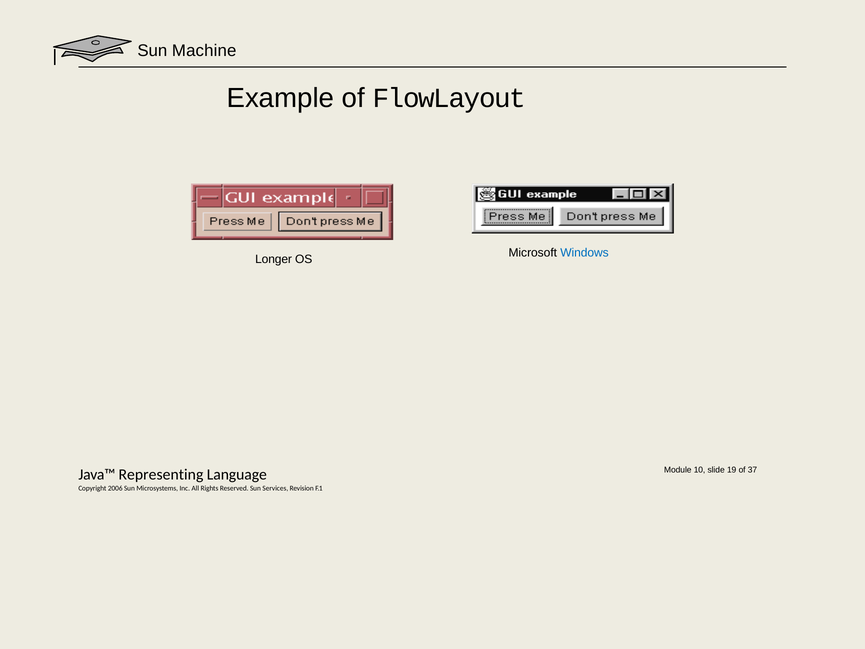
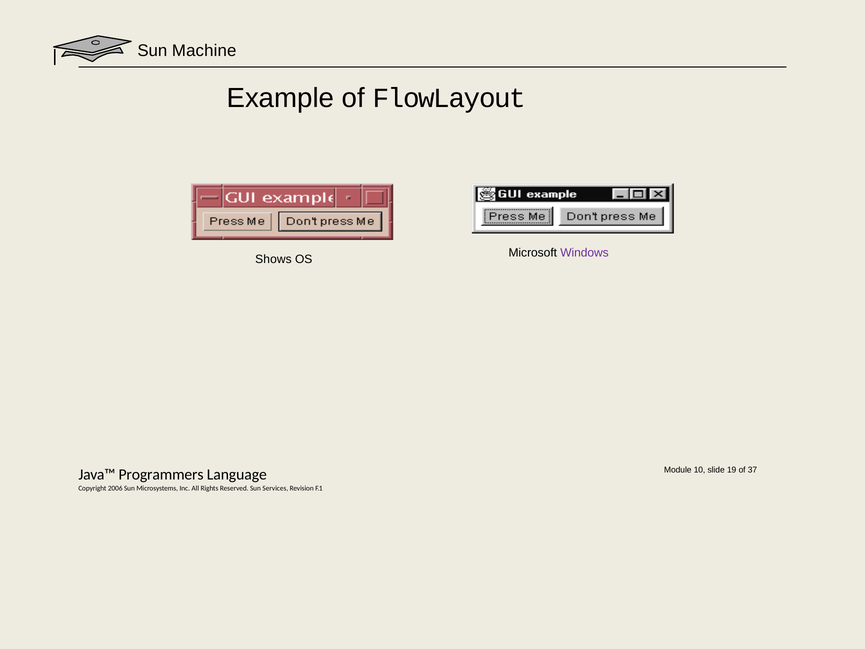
Windows colour: blue -> purple (584, 253)
Longer: Longer -> Shows (273, 259)
Representing: Representing -> Programmers (161, 475)
